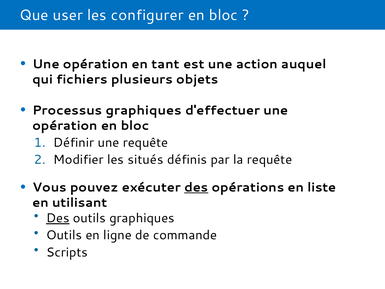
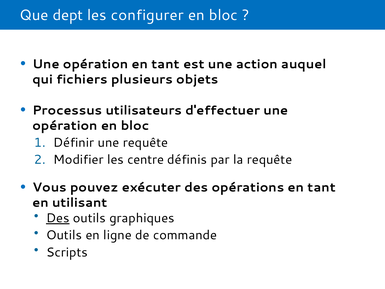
user: user -> dept (68, 15)
Processus graphiques: graphiques -> utilisateurs (144, 110)
situés: situés -> centre (146, 160)
des underline: present -> none (196, 187)
opérations en liste: liste -> tant (322, 187)
